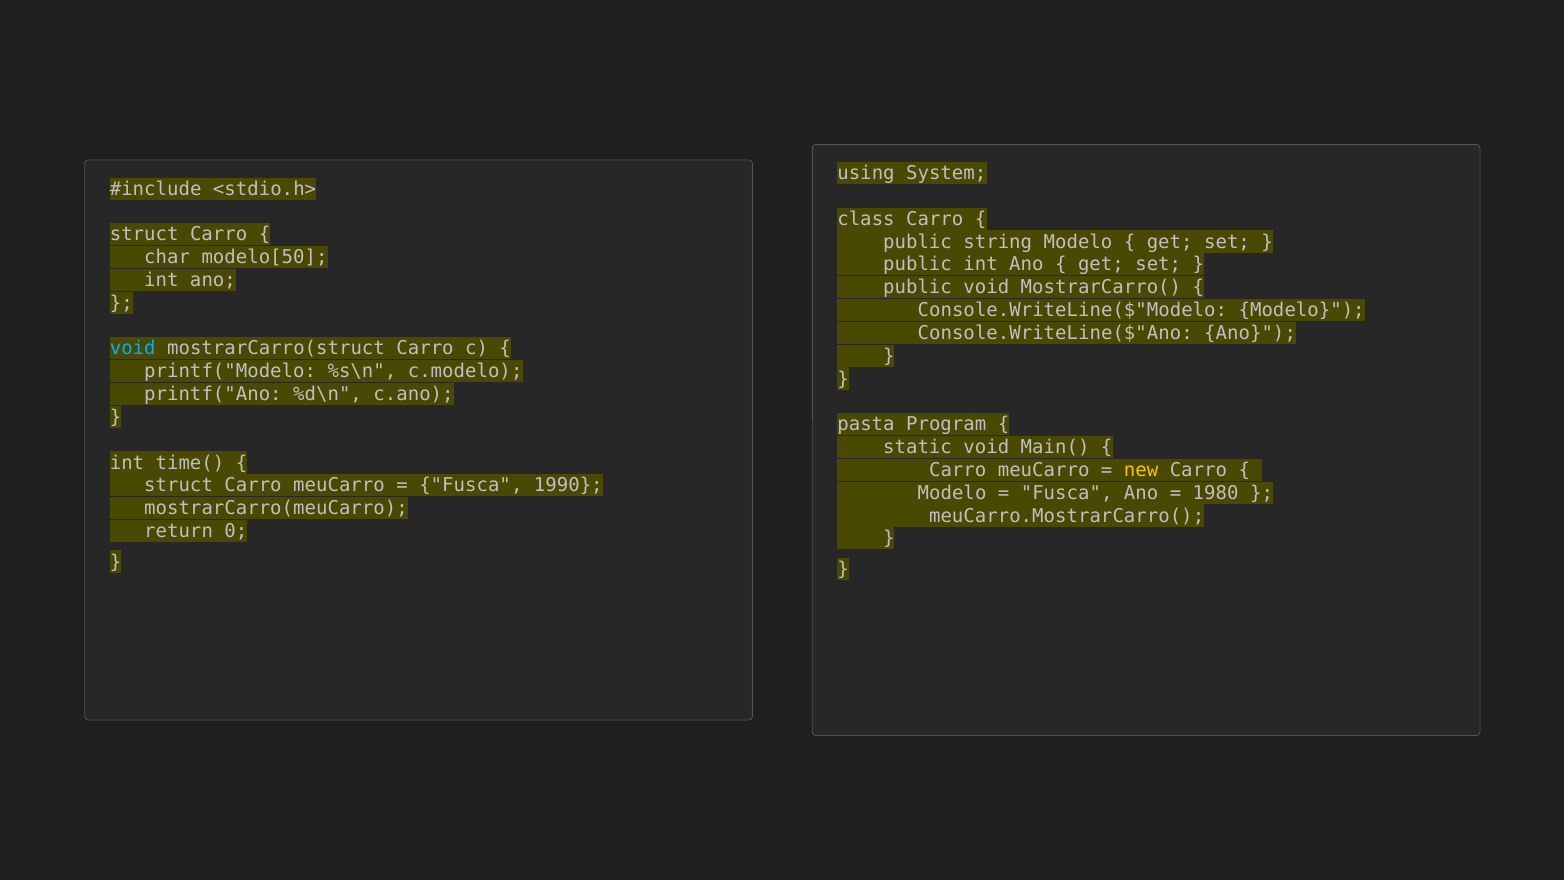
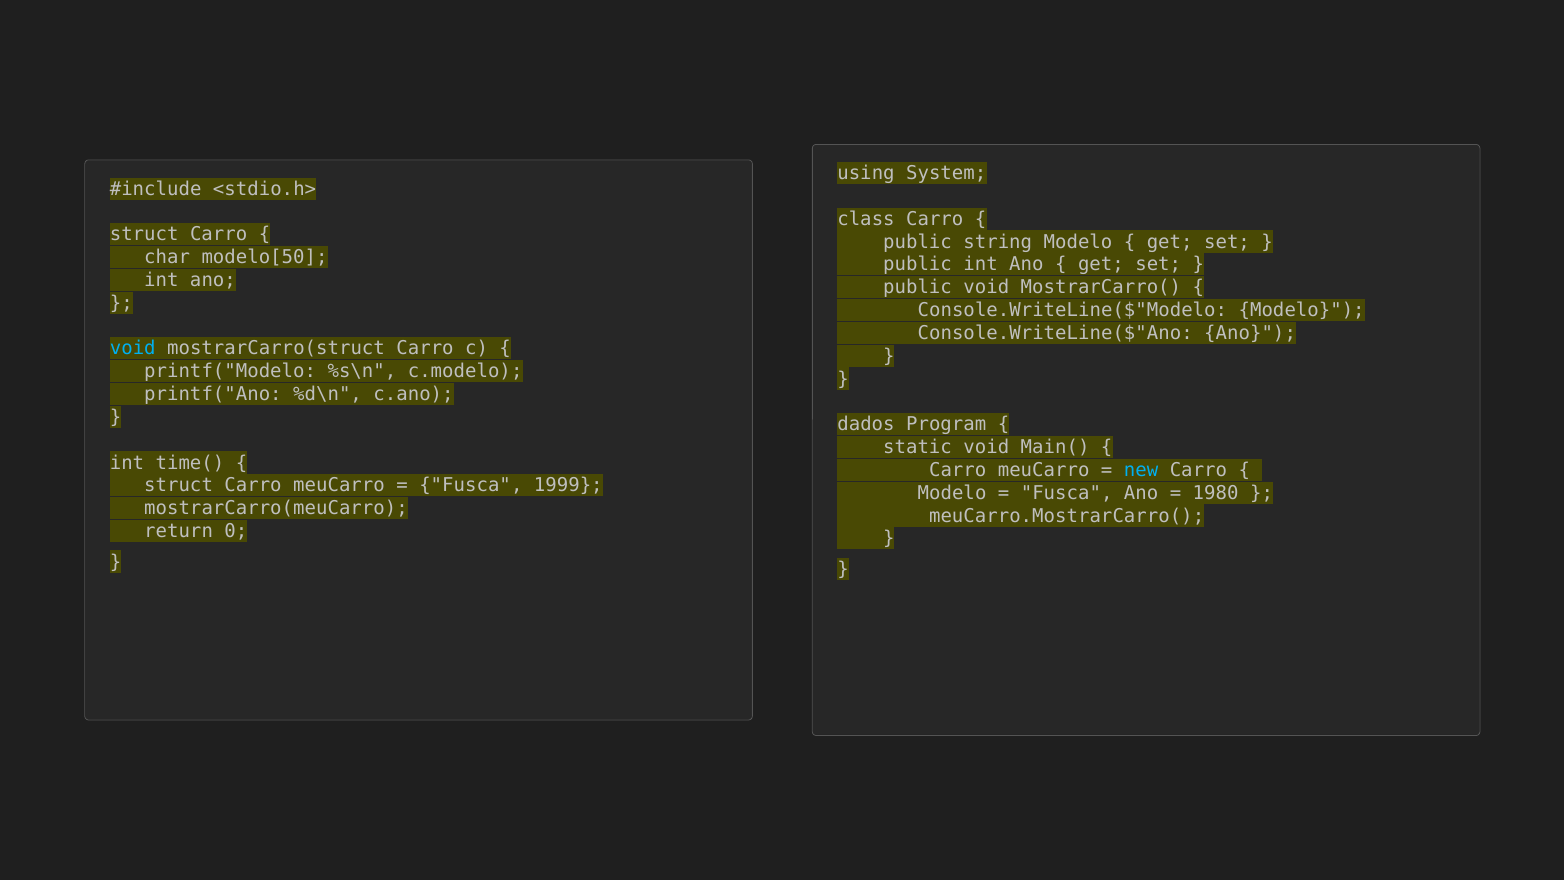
pasta: pasta -> dados (866, 424)
new colour: yellow -> light blue (1141, 470)
1990: 1990 -> 1999 (568, 486)
